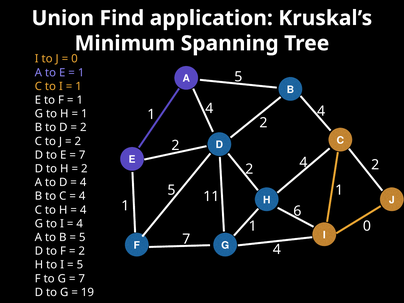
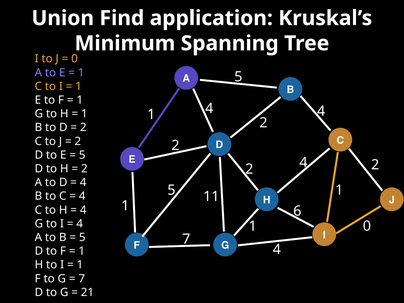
7: 7 -> 5 (82, 155)
2: 2 -> 1 (82, 251)
5: 5 -> 1 (80, 265)
19: 19 -> 21 (87, 292)
